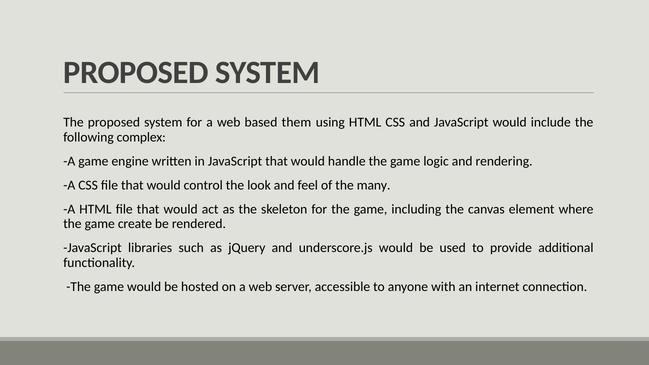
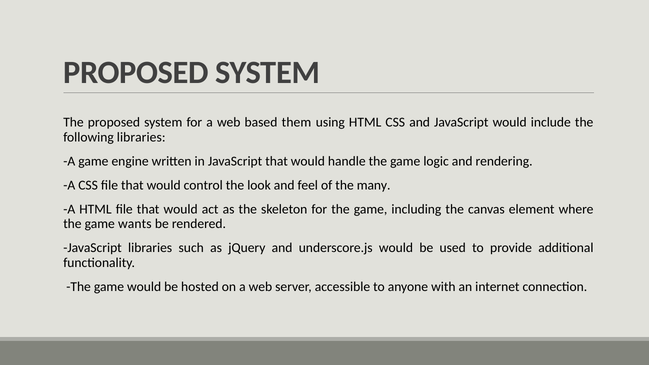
following complex: complex -> libraries (141, 137)
create: create -> wants (135, 224)
